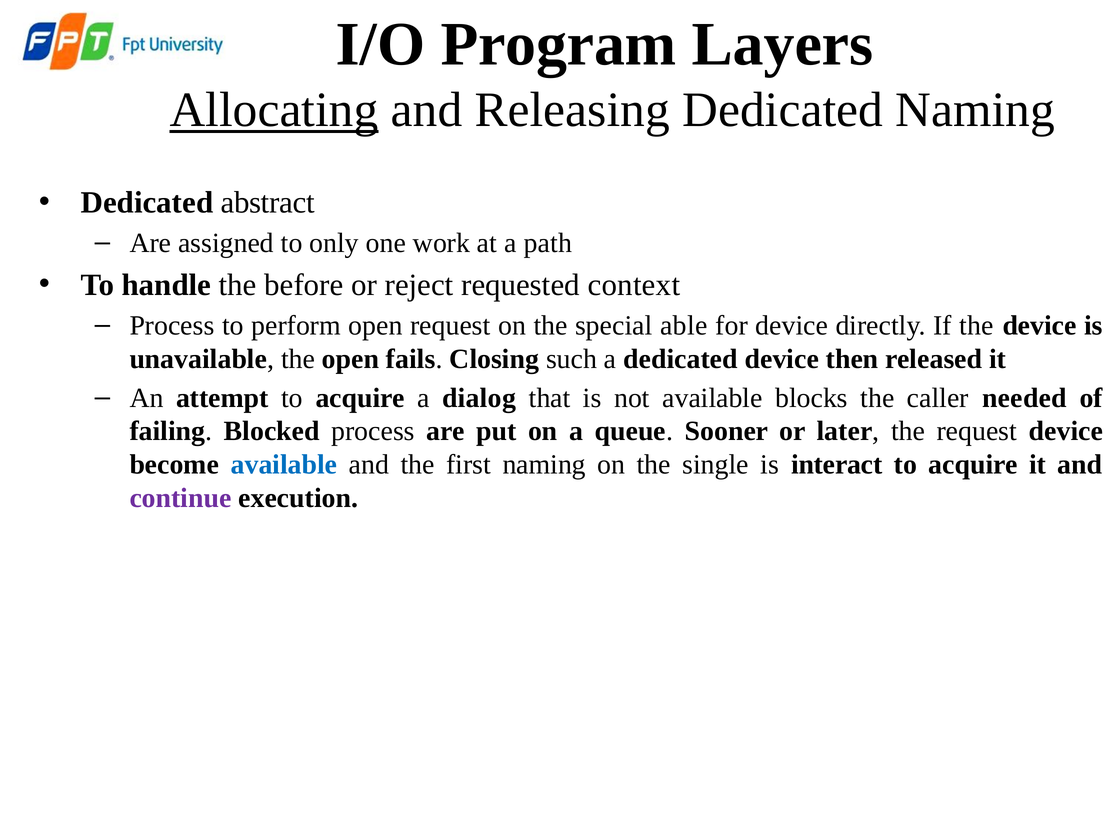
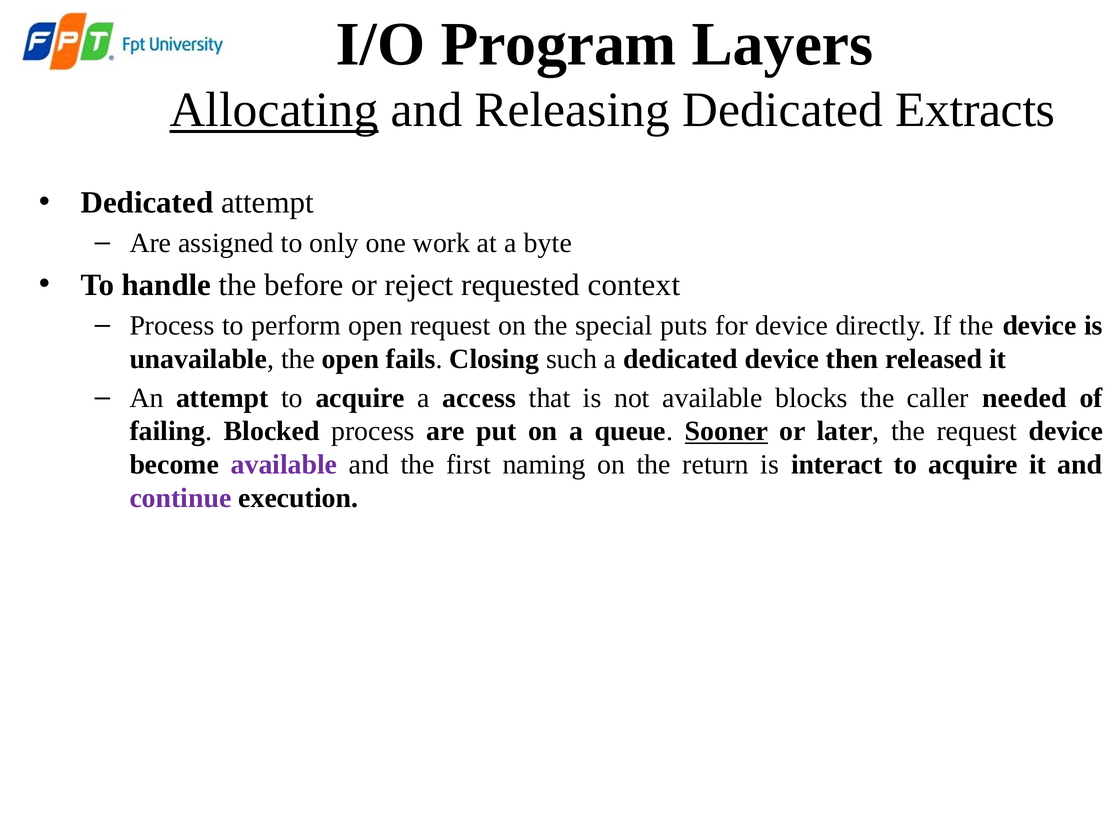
Dedicated Naming: Naming -> Extracts (975, 110)
Dedicated abstract: abstract -> attempt (267, 203)
path: path -> byte (548, 243)
able: able -> puts (684, 326)
dialog: dialog -> access (479, 398)
Sooner underline: none -> present (727, 431)
available colour: blue -> purple (284, 465)
single: single -> return (716, 465)
